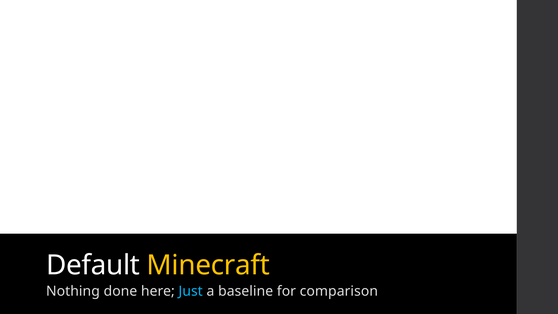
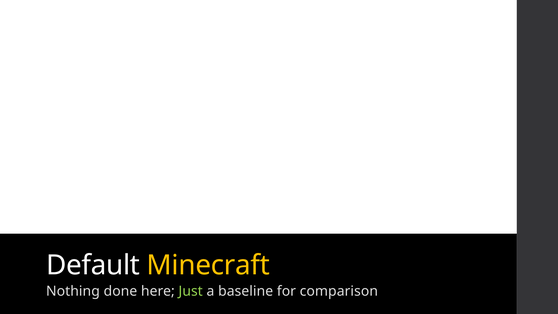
Just colour: light blue -> light green (191, 291)
